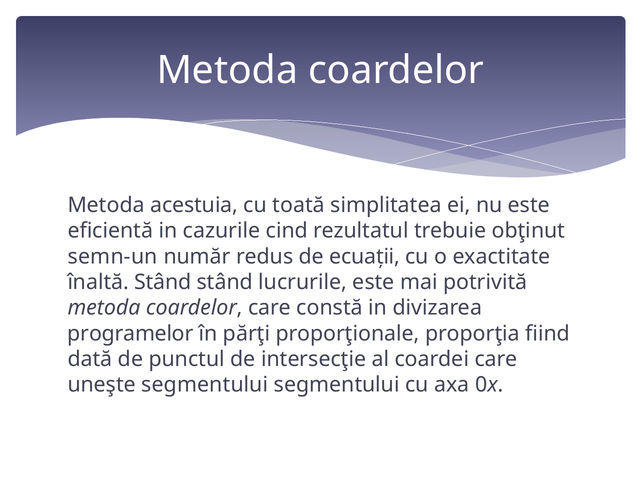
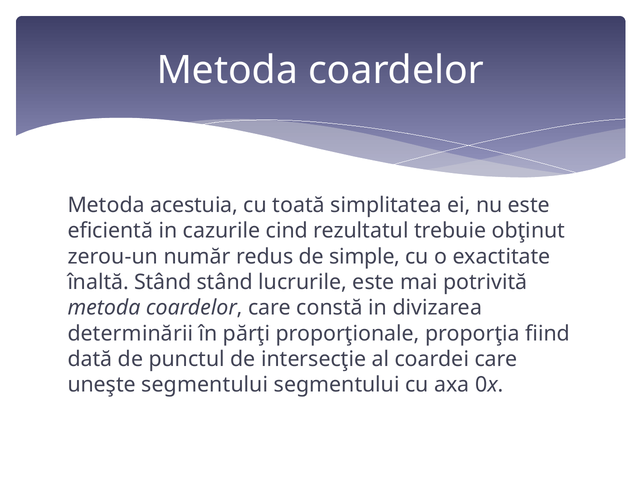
semn-un: semn-un -> zerou-un (113, 256)
ecuații: ecuații -> simple (365, 256)
programelor: programelor -> determinării (130, 333)
